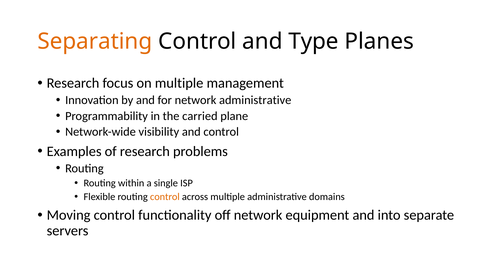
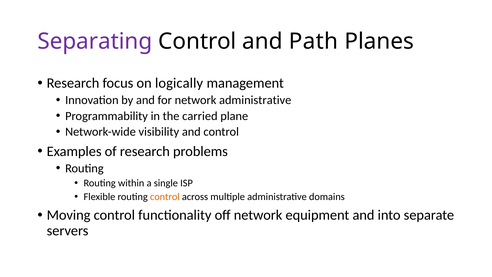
Separating colour: orange -> purple (95, 41)
Type: Type -> Path (313, 41)
on multiple: multiple -> logically (179, 83)
